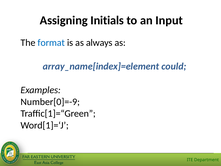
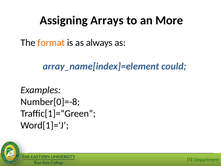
Initials: Initials -> Arrays (107, 20)
Input: Input -> More (169, 20)
format colour: blue -> orange (51, 43)
Number[0]=-9: Number[0]=-9 -> Number[0]=-8 (50, 102)
